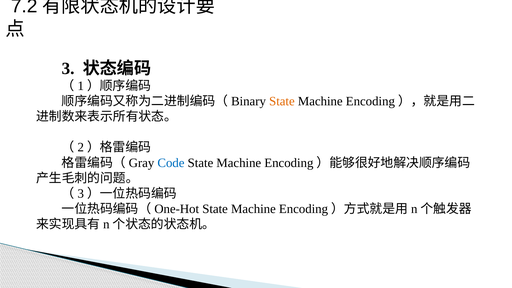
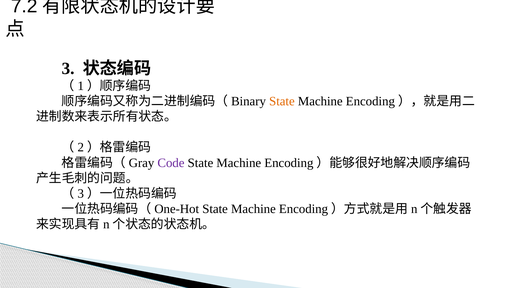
Code colour: blue -> purple (171, 163)
